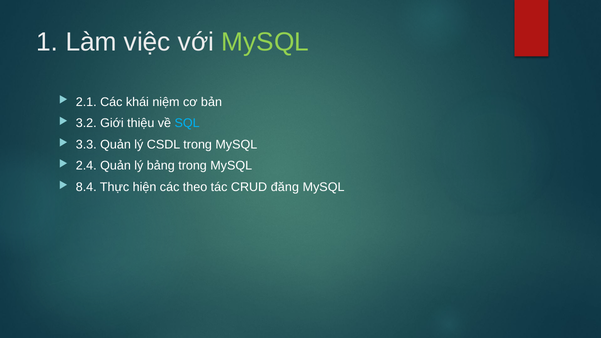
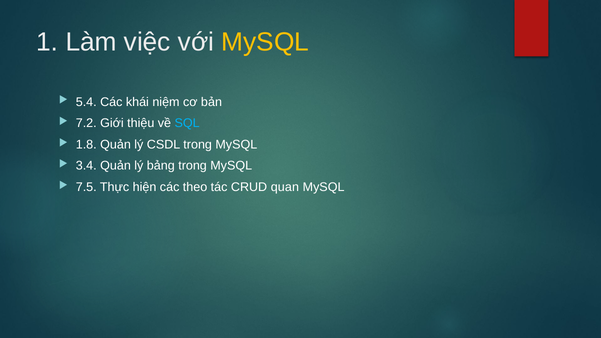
MySQL colour: light green -> yellow (265, 42)
2.1: 2.1 -> 5.4 (86, 102)
3.2: 3.2 -> 7.2 (86, 123)
3.3: 3.3 -> 1.8 (86, 145)
2.4: 2.4 -> 3.4 (86, 166)
8.4: 8.4 -> 7.5 (86, 187)
đăng: đăng -> quan (285, 187)
